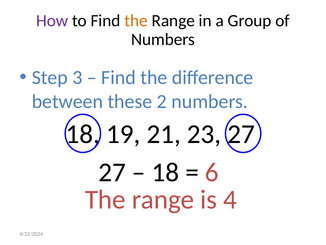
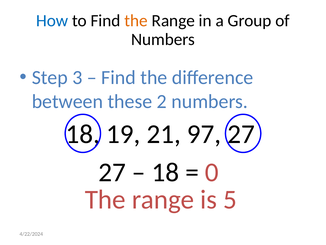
How colour: purple -> blue (52, 21)
23: 23 -> 97 (204, 134)
6: 6 -> 0 (212, 172)
4: 4 -> 5 (230, 199)
